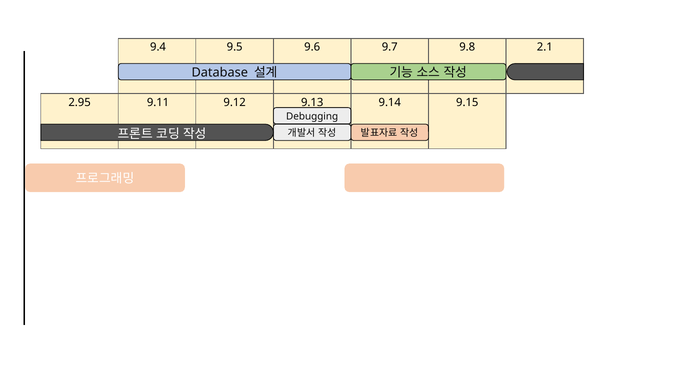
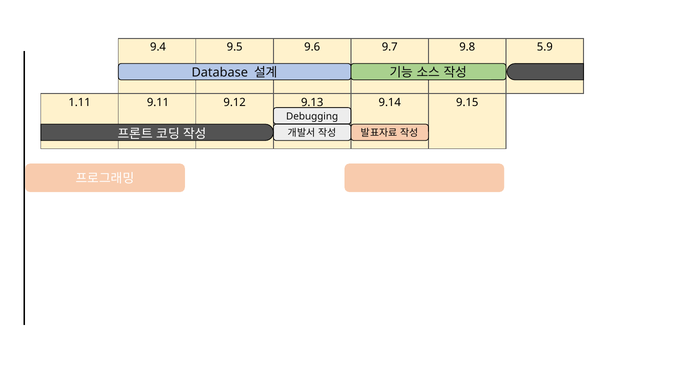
2.1: 2.1 -> 5.9 (545, 47)
2.95: 2.95 -> 1.11 (80, 103)
